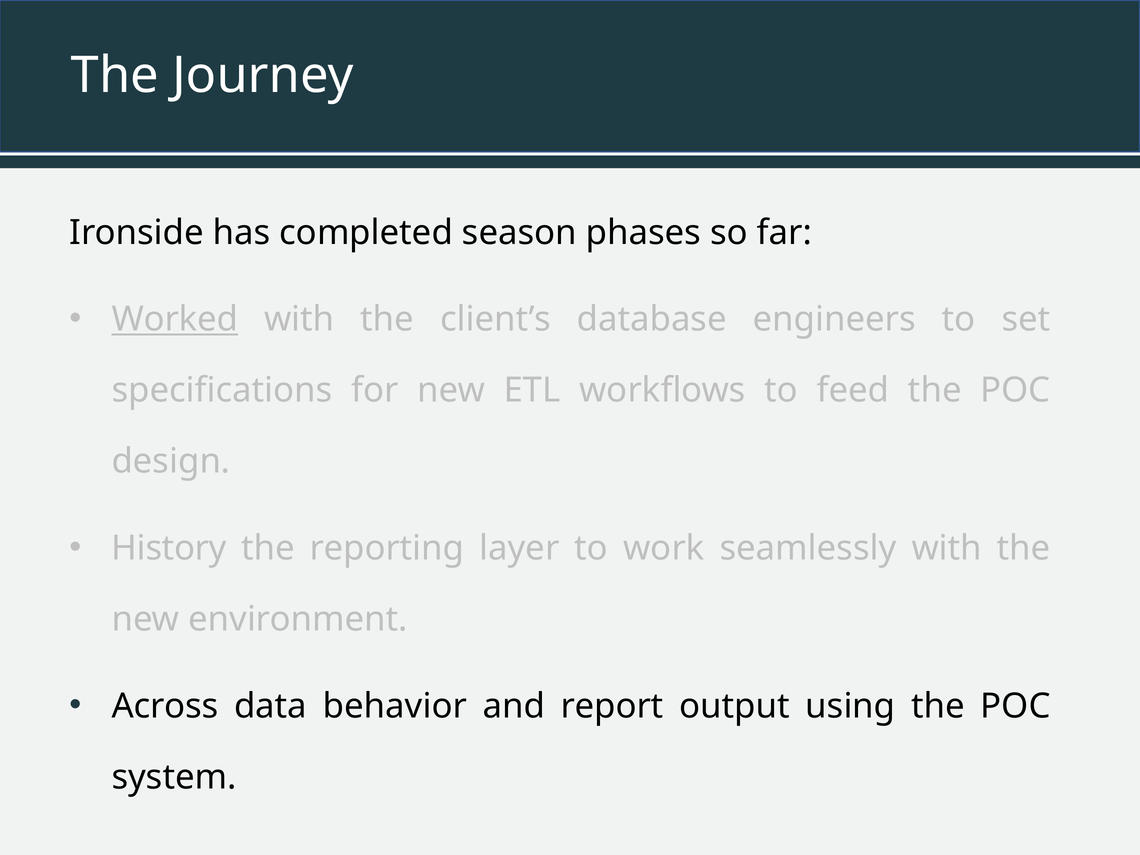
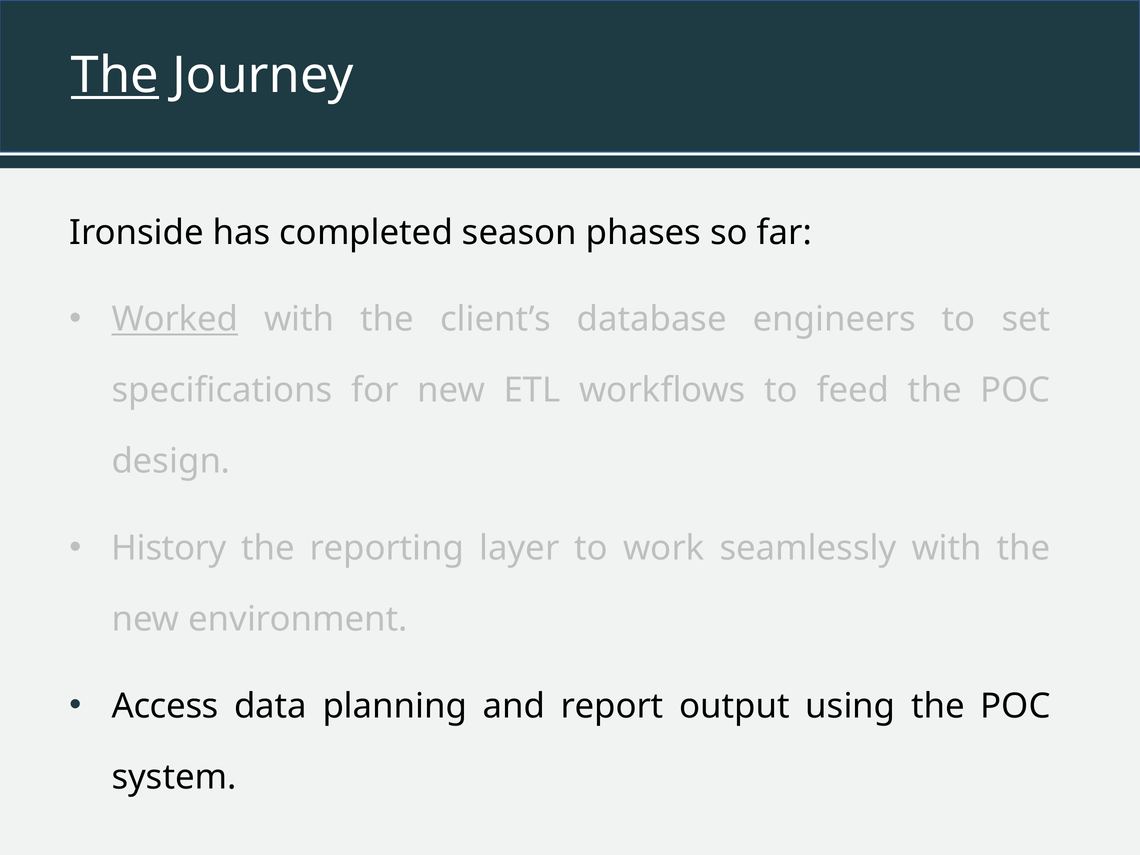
The underline: none -> present (115, 76)
Across: Across -> Access (165, 706)
behavior: behavior -> planning (395, 706)
